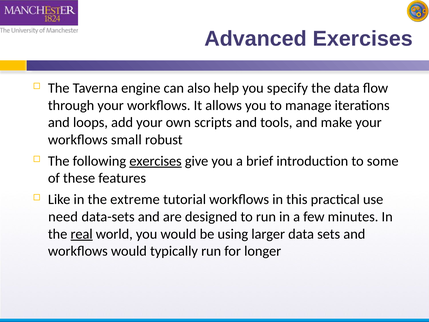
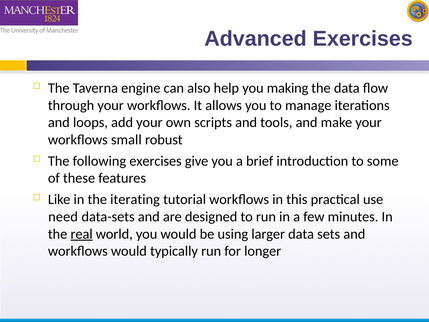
specify: specify -> making (288, 88)
exercises underline: present -> none (156, 161)
extreme: extreme -> iterating (135, 199)
